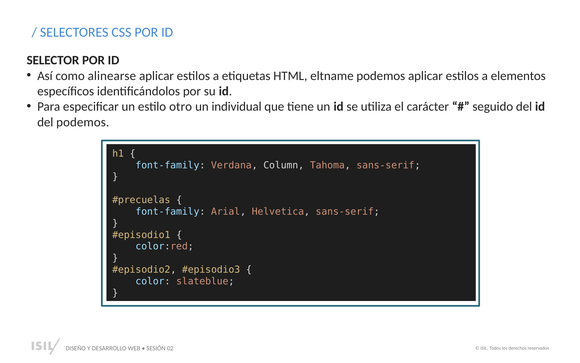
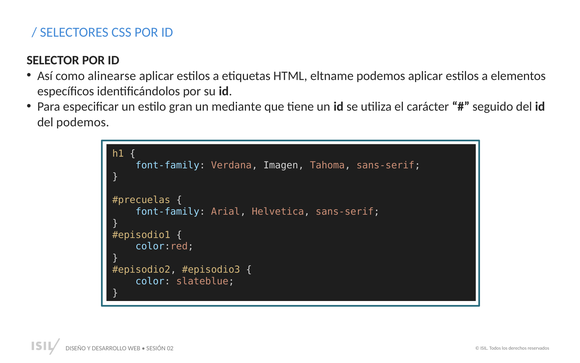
otro: otro -> gran (181, 107)
individual: individual -> mediante (237, 107)
Column: Column -> Imagen (284, 165)
